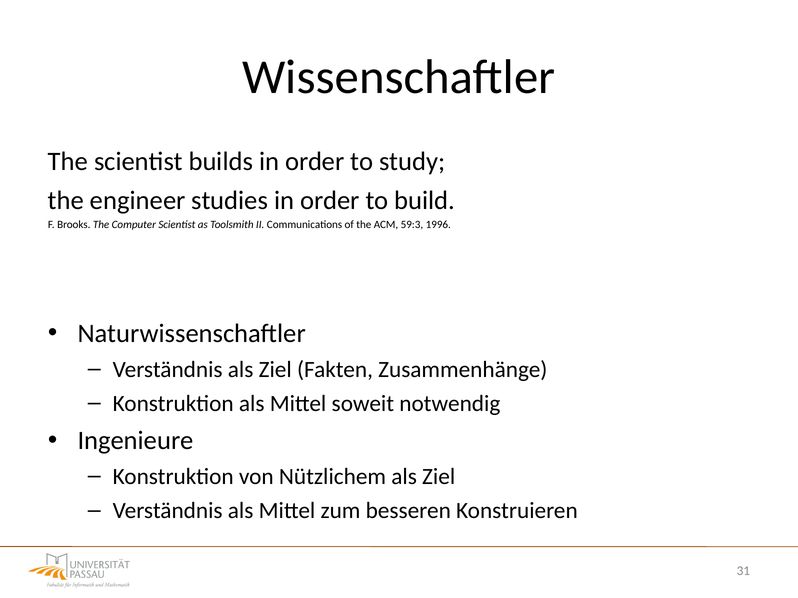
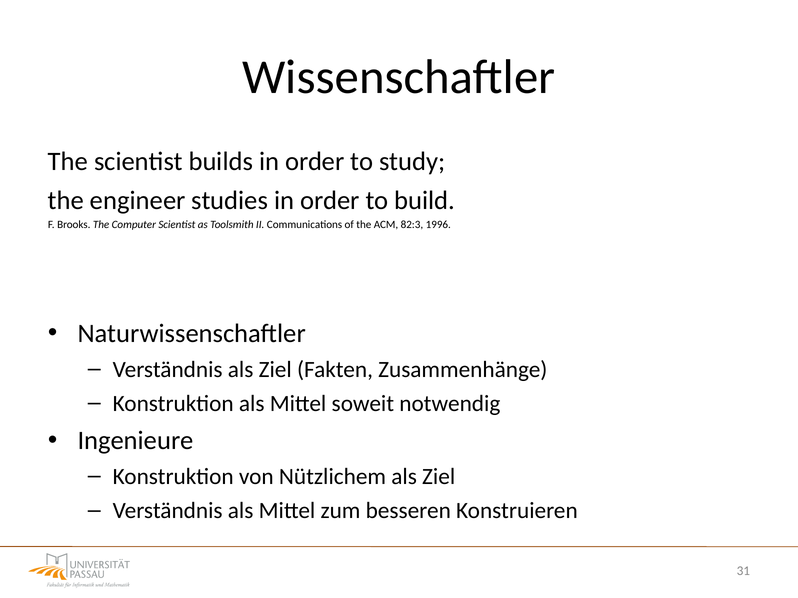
59:3: 59:3 -> 82:3 (412, 225)
